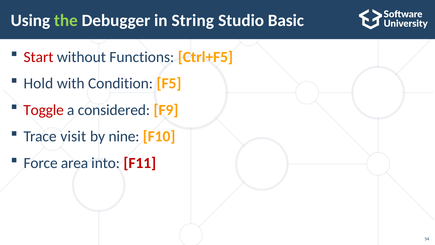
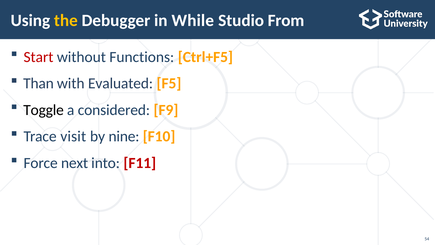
the colour: light green -> yellow (66, 21)
String: String -> While (193, 21)
Basic: Basic -> From (286, 21)
Hold: Hold -> Than (39, 83)
Condition: Condition -> Evaluated (121, 83)
Toggle colour: red -> black (44, 110)
area: area -> next (75, 163)
